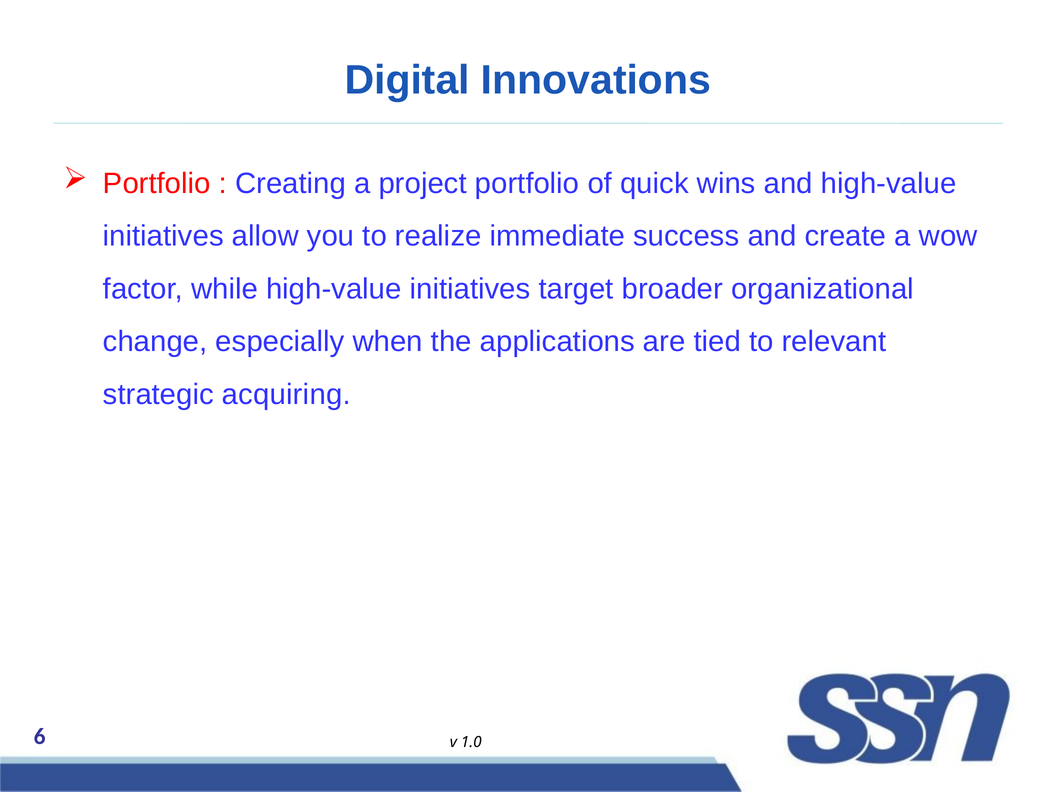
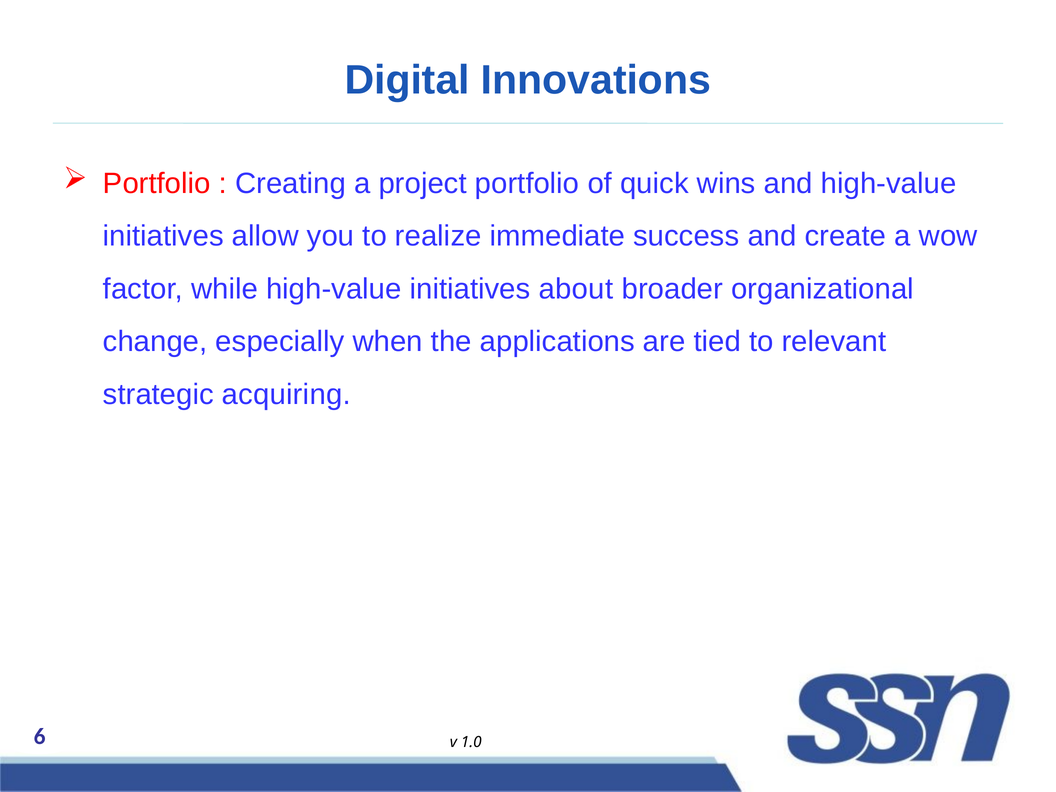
target: target -> about (576, 289)
